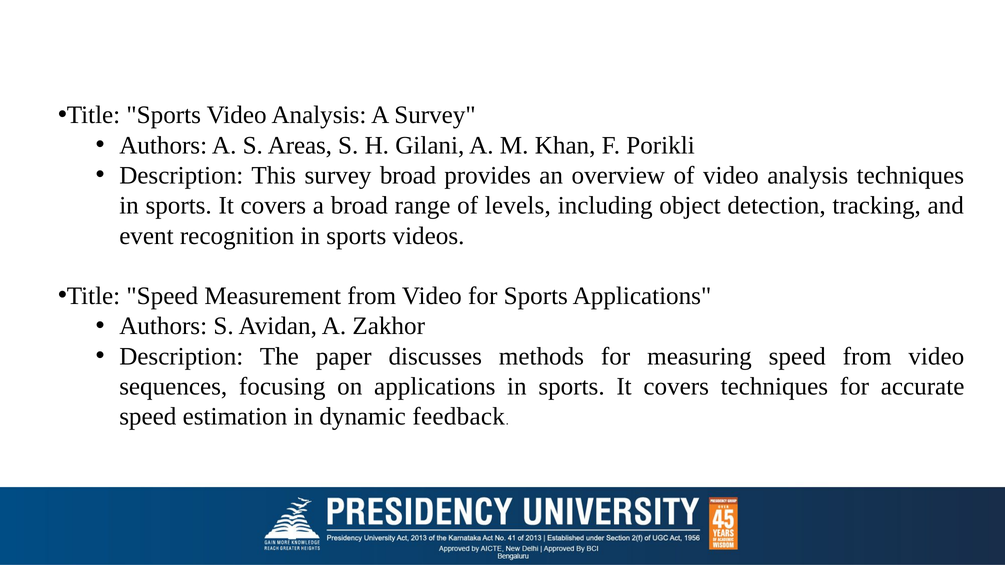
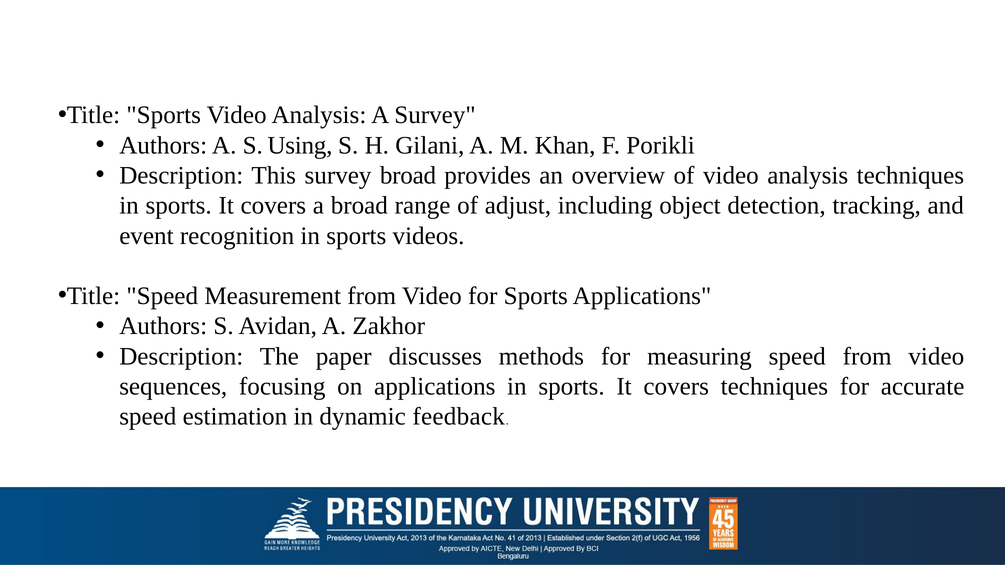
Areas: Areas -> Using (300, 145)
levels: levels -> adjust (518, 206)
